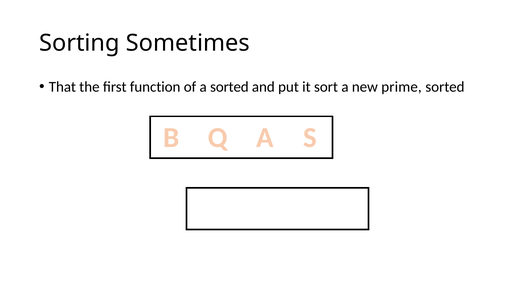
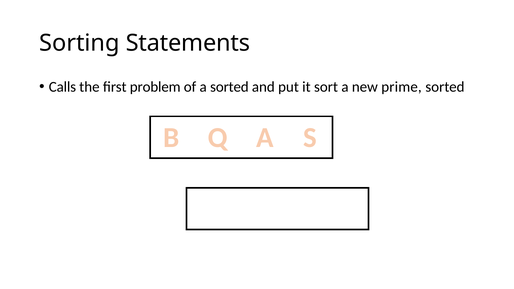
Sometimes: Sometimes -> Statements (188, 43)
That: That -> Calls (62, 87)
function: function -> problem (155, 87)
